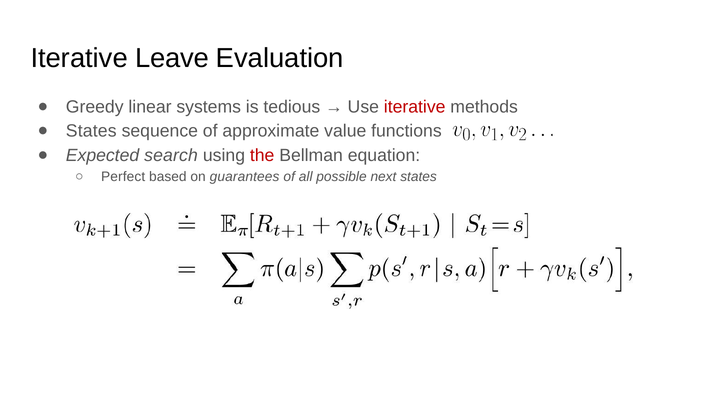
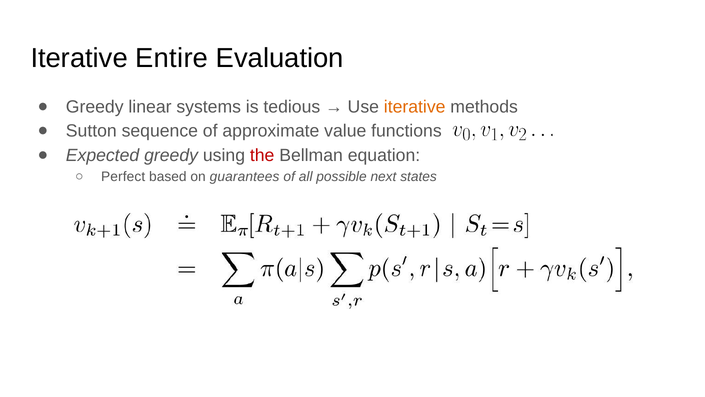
Leave: Leave -> Entire (172, 58)
iterative colour: red -> orange (415, 107)
States: States -> Sutton (91, 131)
Expected search: search -> greedy (171, 155)
